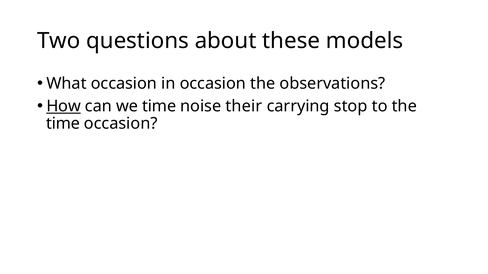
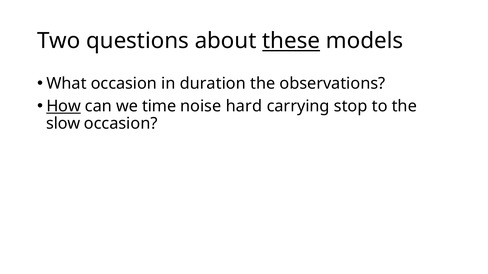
these underline: none -> present (291, 41)
in occasion: occasion -> duration (213, 84)
their: their -> hard (244, 106)
time: time -> slow (63, 124)
